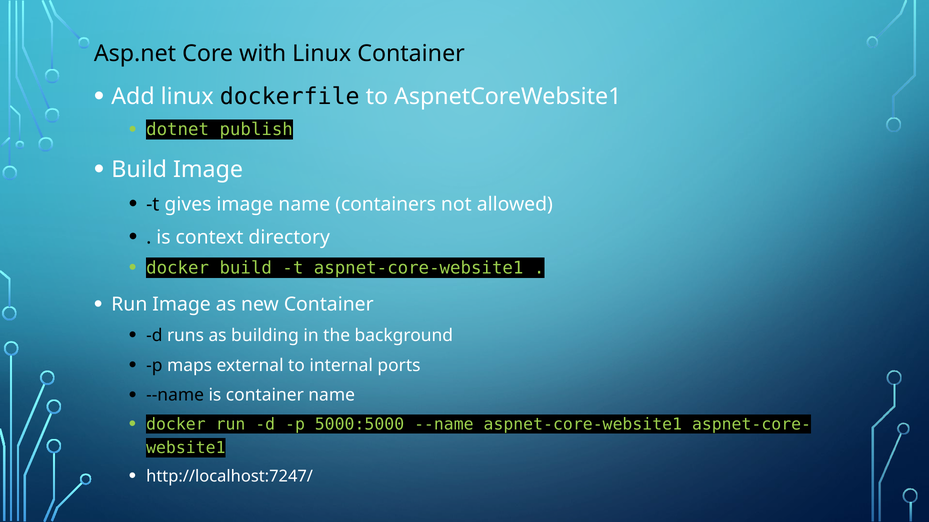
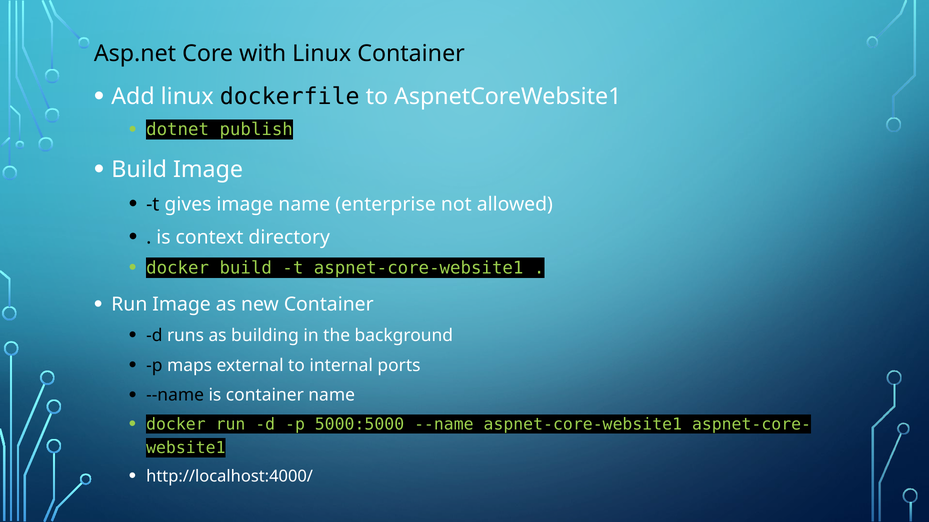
containers: containers -> enterprise (386, 205)
http://localhost:7247/: http://localhost:7247/ -> http://localhost:4000/ (230, 477)
